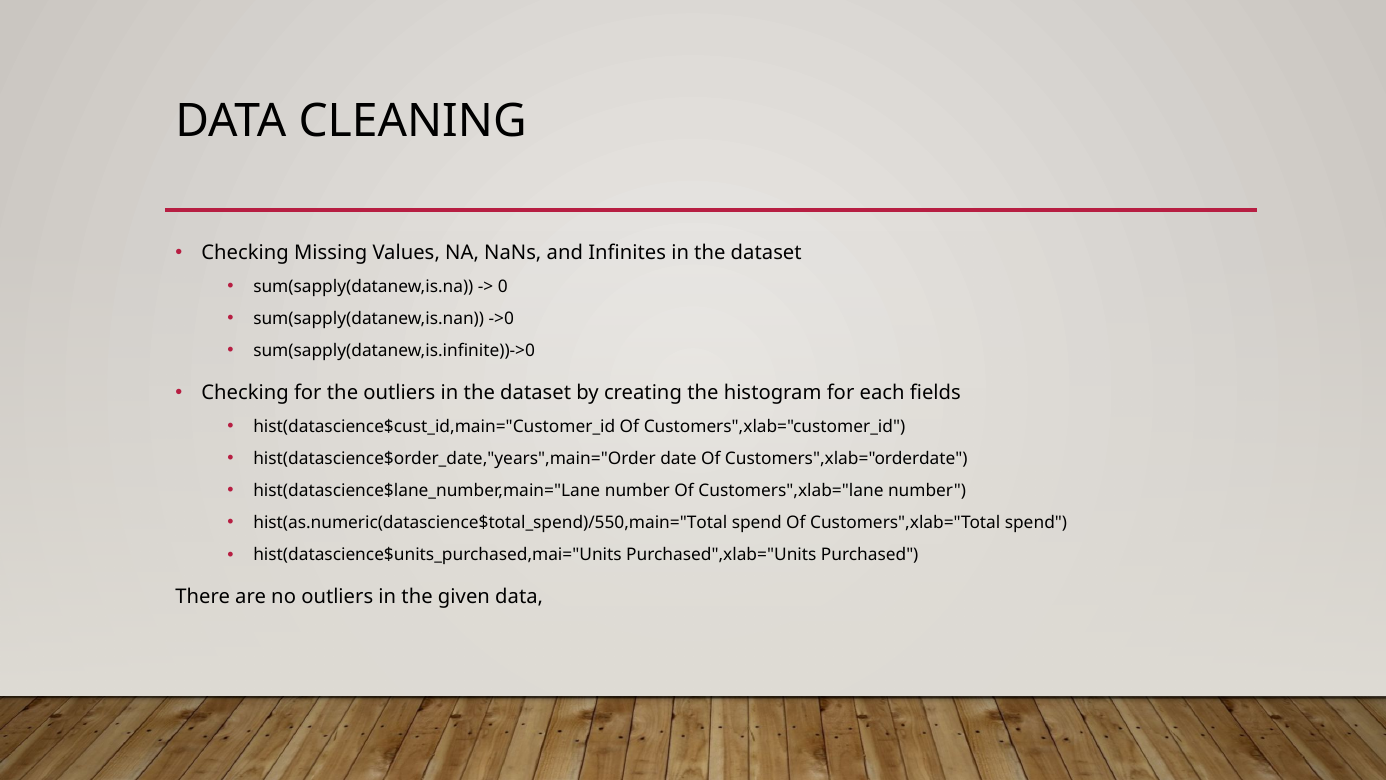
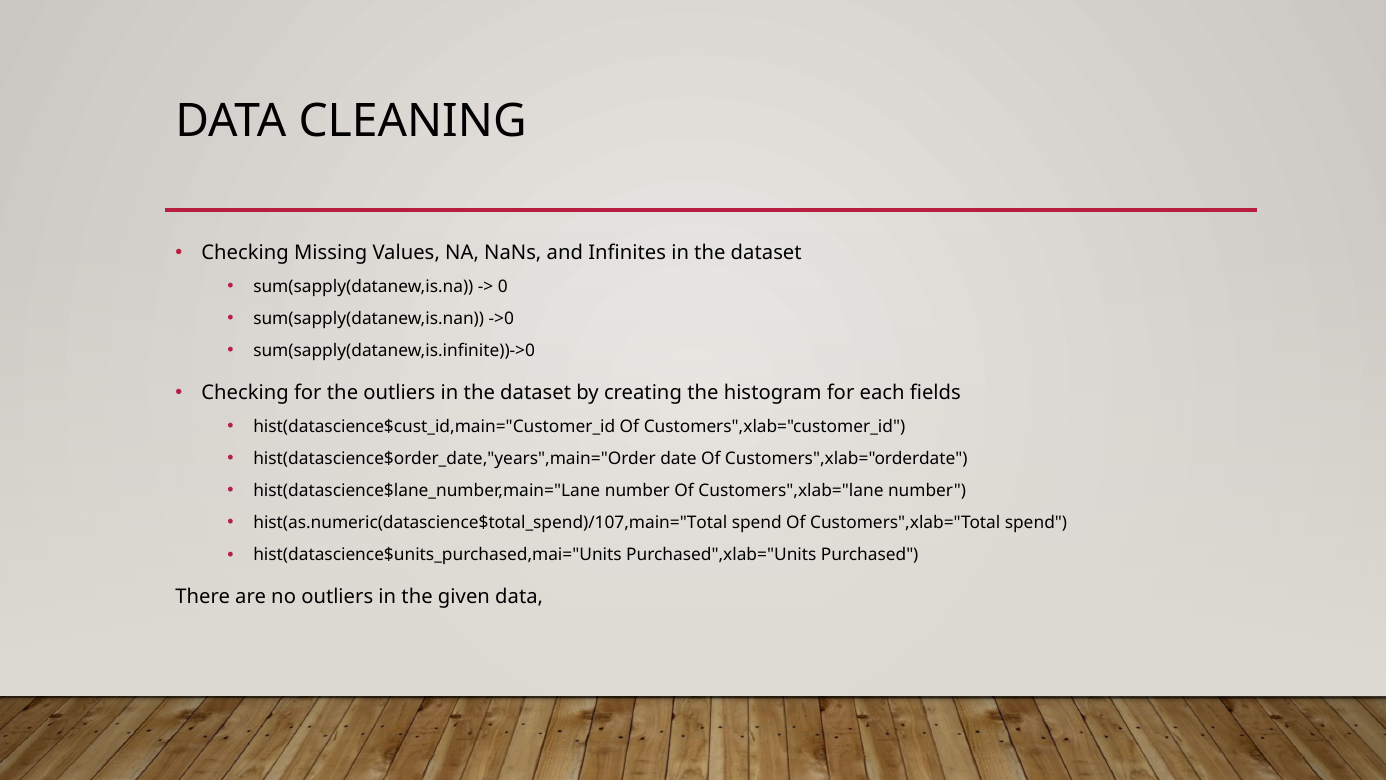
hist(as.numeric(datascience$total_spend)/550,main="Total: hist(as.numeric(datascience$total_spend)/550,main="Total -> hist(as.numeric(datascience$total_spend)/107,main="Total (490, 523)
